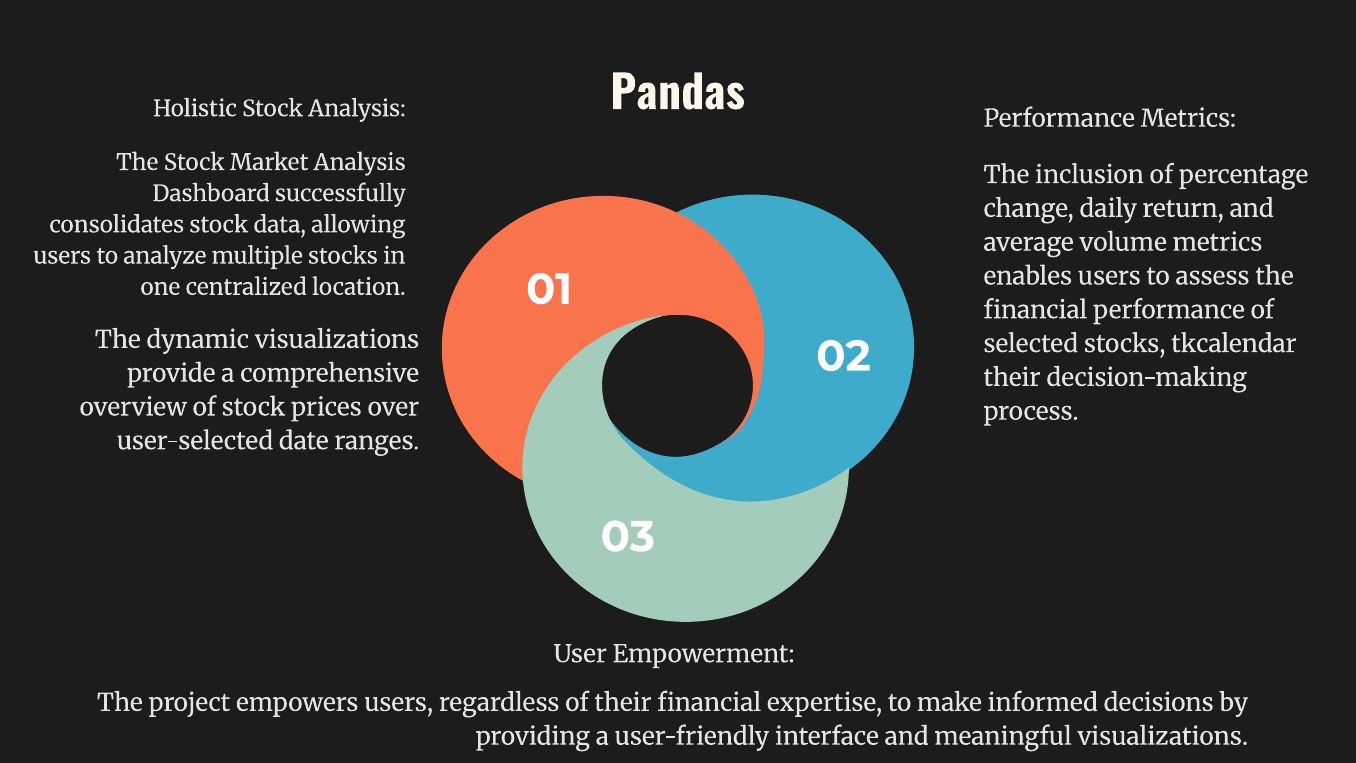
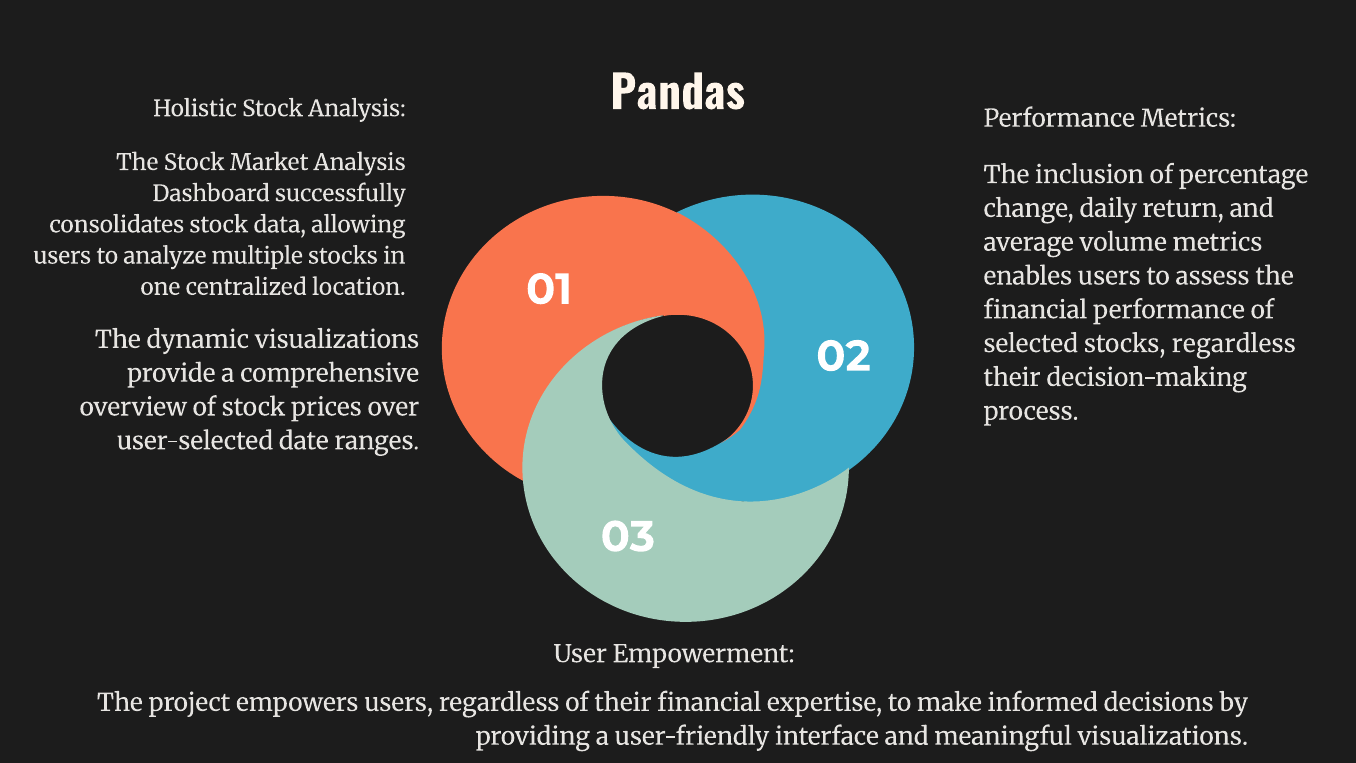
stocks tkcalendar: tkcalendar -> regardless (1234, 344)
